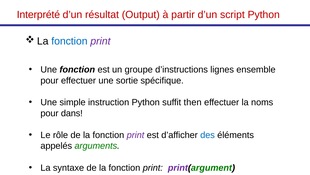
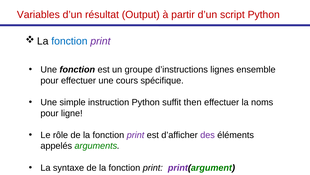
Interprété: Interprété -> Variables (38, 15)
sortie: sortie -> cours (127, 80)
dans: dans -> ligne (72, 113)
des colour: blue -> purple (208, 135)
